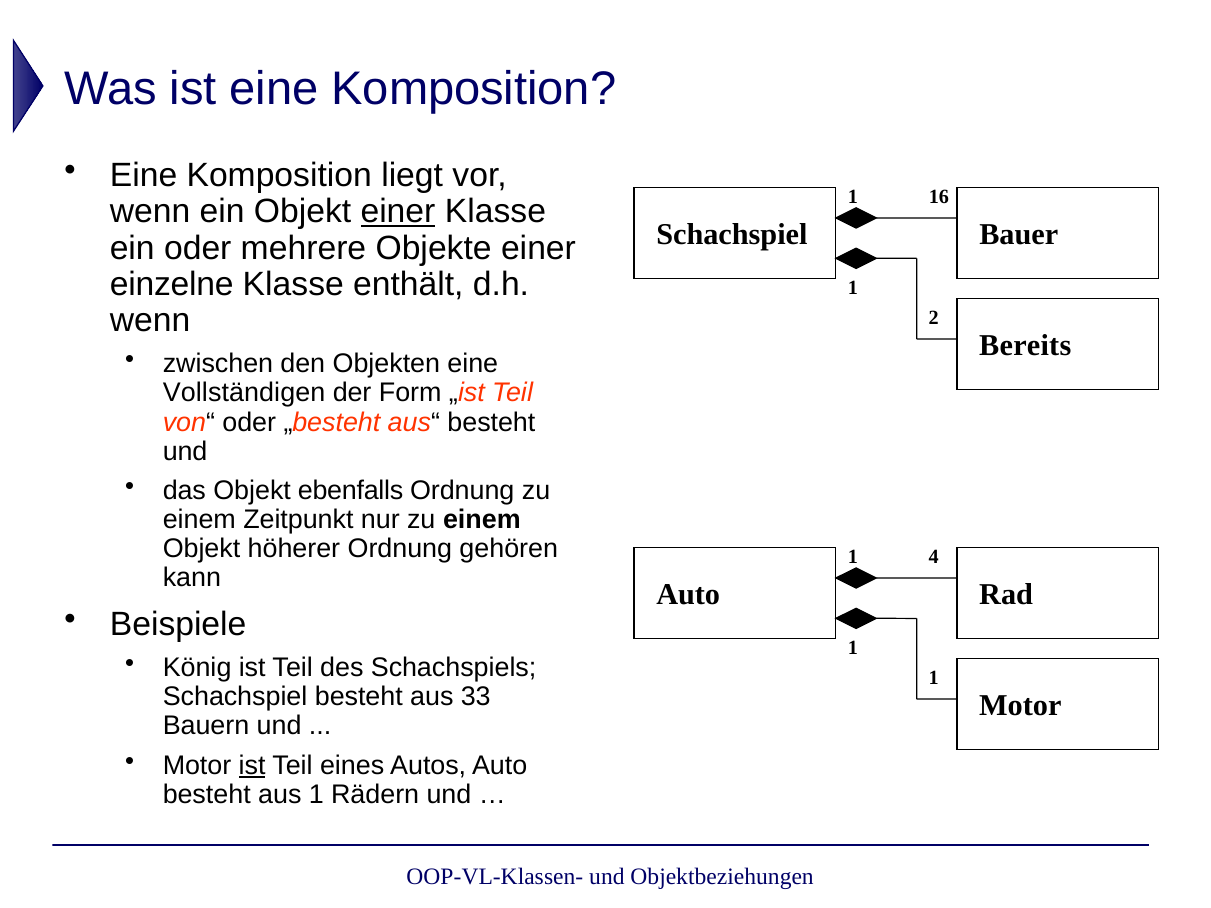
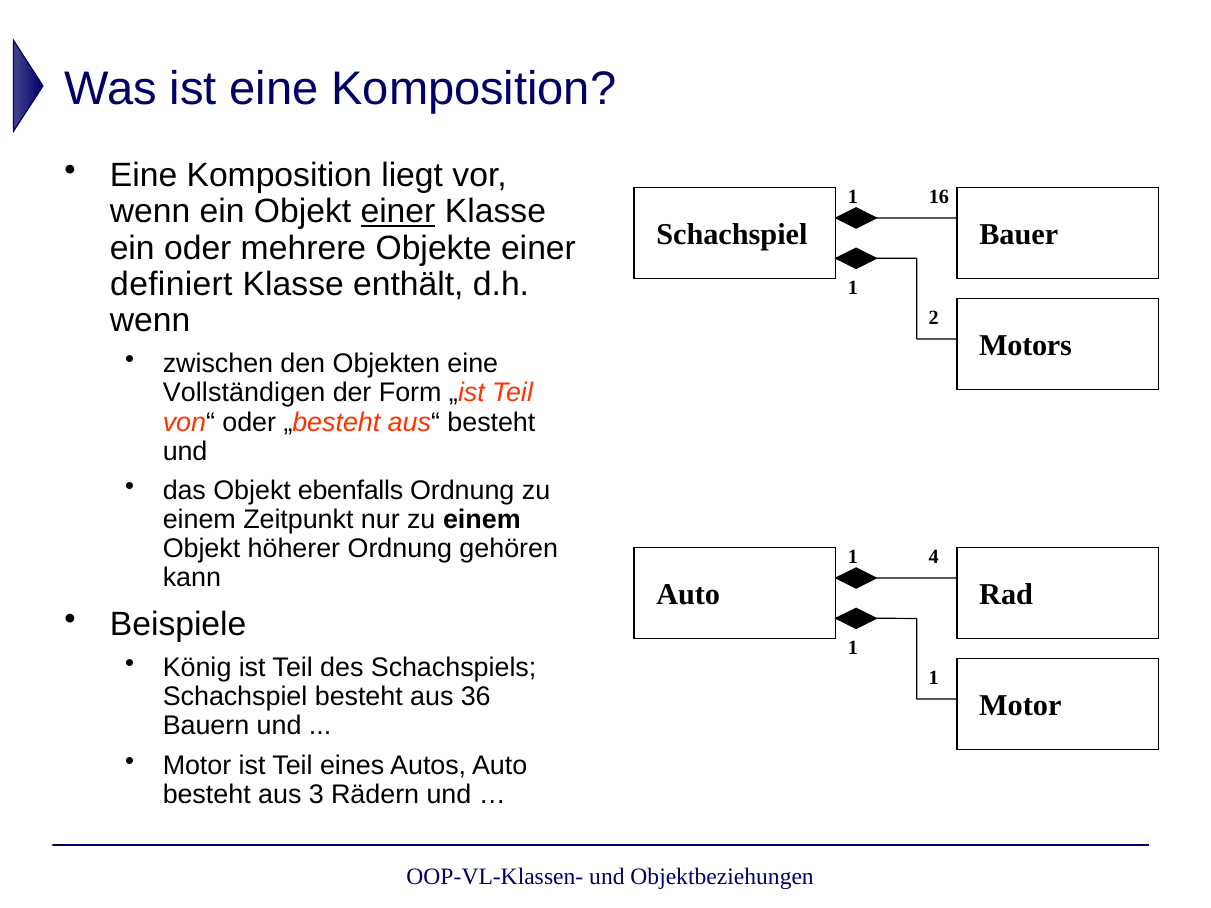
einzelne: einzelne -> definiert (171, 284)
Bereits: Bereits -> Motors (1026, 345)
33: 33 -> 36 (476, 697)
ist underline: present -> none (252, 766)
aus 1: 1 -> 3 (316, 795)
